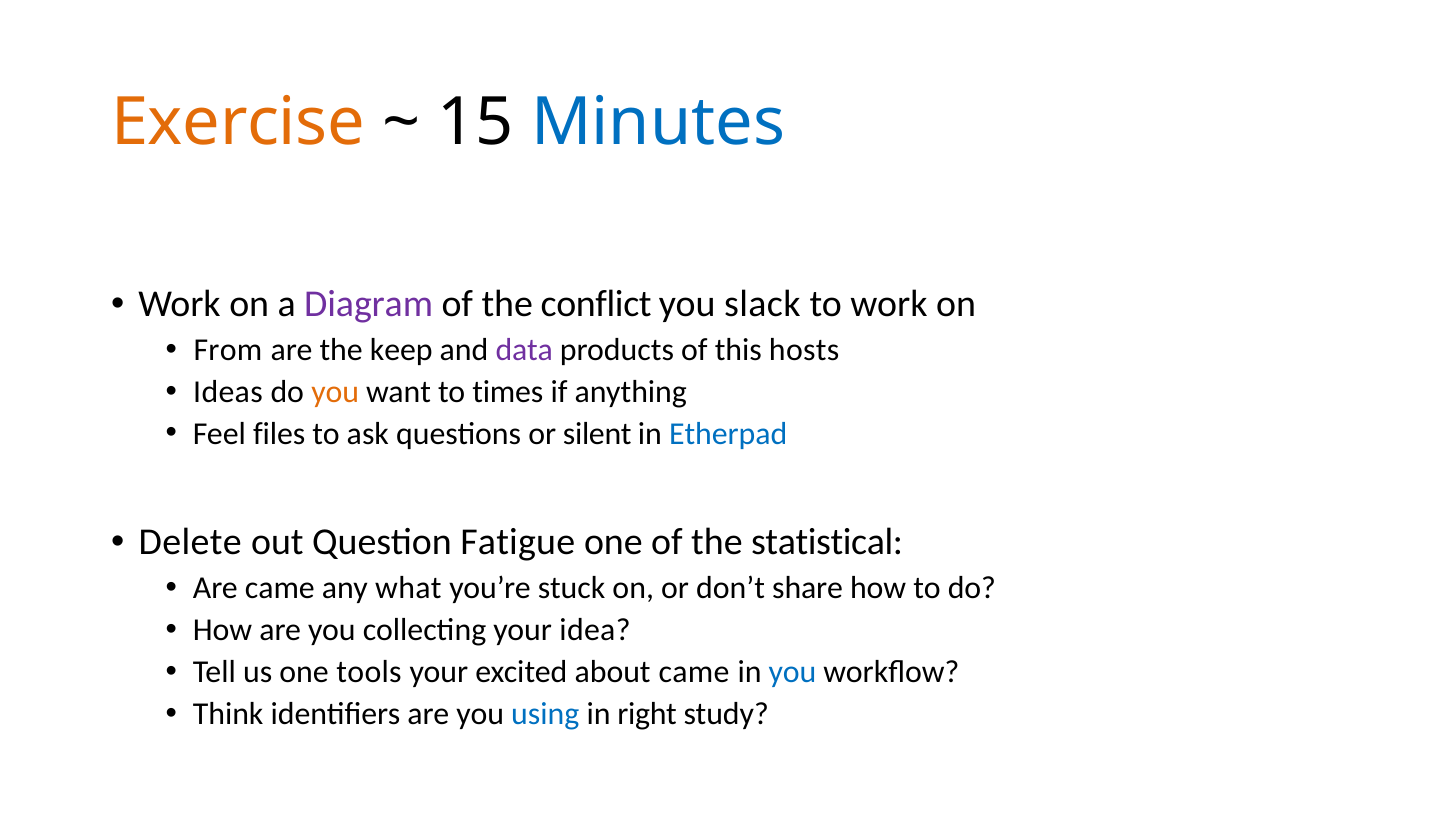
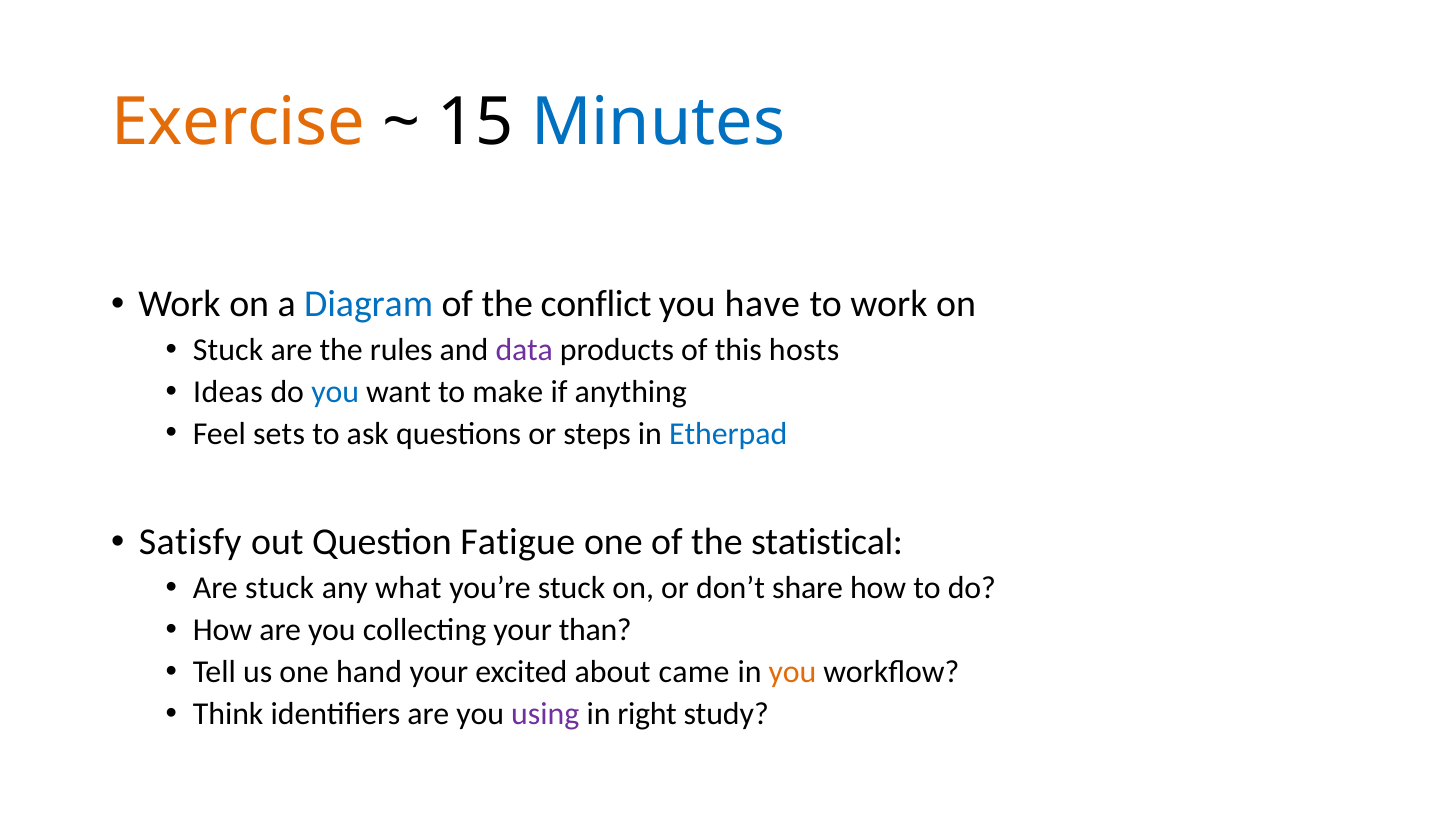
Diagram colour: purple -> blue (369, 304)
slack: slack -> have (762, 304)
From: From -> Stuck (228, 350)
keep: keep -> rules (401, 350)
you colour: orange -> blue (335, 392)
times: times -> make (508, 392)
files: files -> sets (279, 434)
silent: silent -> steps (597, 434)
Delete: Delete -> Satisfy (190, 542)
Are came: came -> stuck (280, 588)
idea: idea -> than (595, 630)
tools: tools -> hand (369, 672)
you colour: blue -> orange (793, 672)
using colour: blue -> purple (545, 714)
